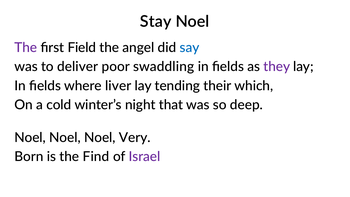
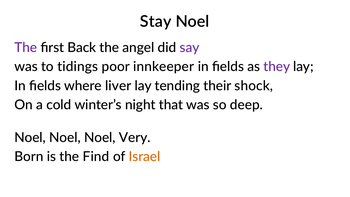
Field: Field -> Back (82, 48)
say colour: blue -> purple (189, 48)
deliver: deliver -> tidings (78, 67)
swaddling: swaddling -> innkeeper (164, 67)
which: which -> shock (254, 86)
Israel colour: purple -> orange (144, 157)
